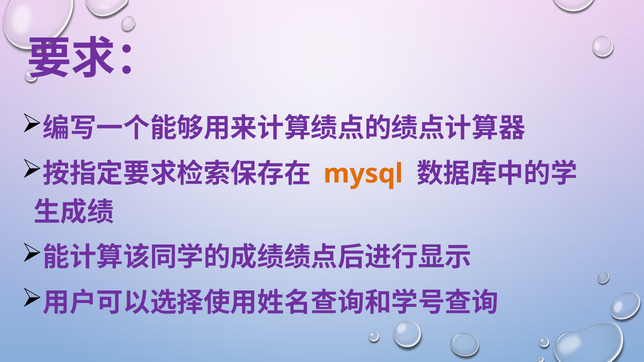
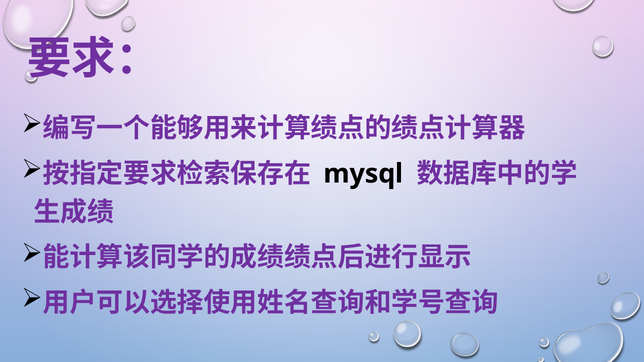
mysql colour: orange -> black (363, 174)
